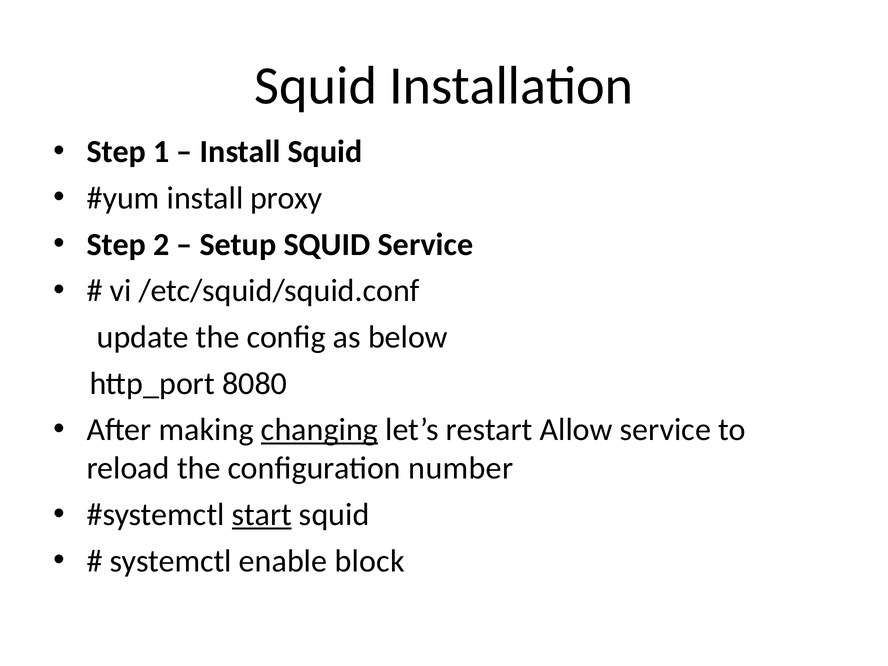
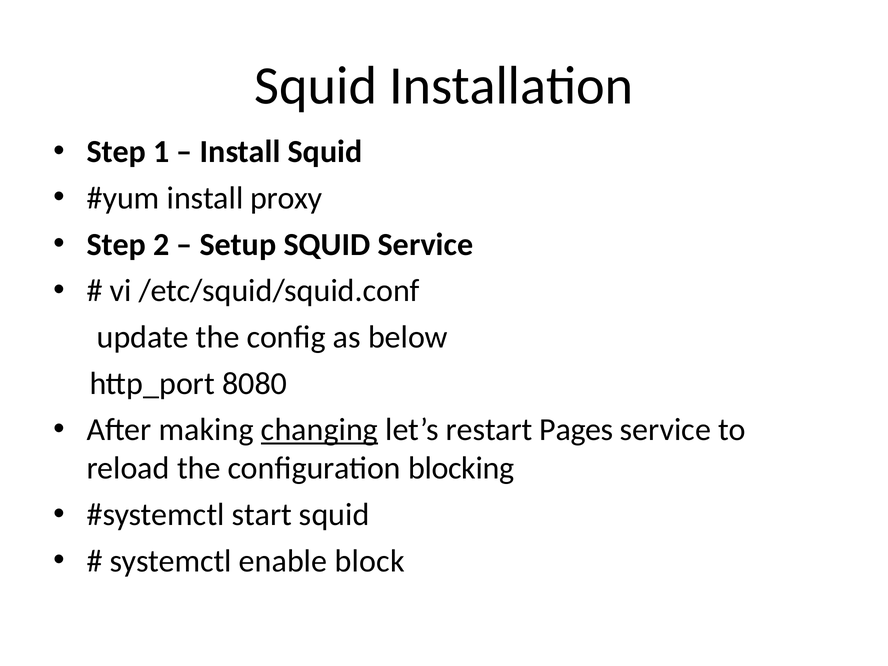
Allow: Allow -> Pages (576, 430)
number: number -> blocking (461, 468)
start underline: present -> none (262, 515)
